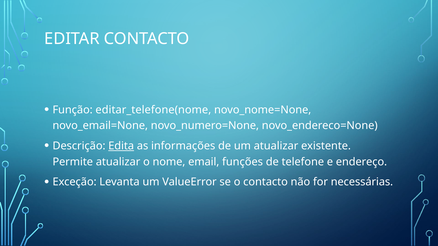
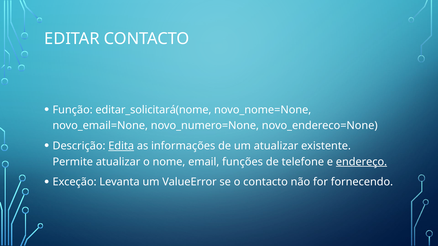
editar_telefone(nome: editar_telefone(nome -> editar_solicitará(nome (153, 110)
endereço underline: none -> present (361, 162)
necessárias: necessárias -> fornecendo (362, 182)
